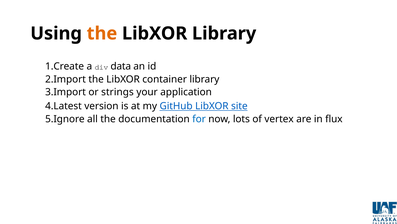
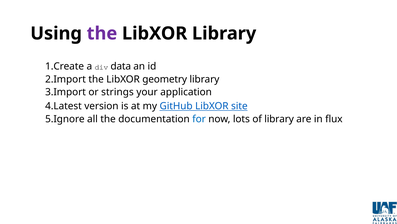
the colour: orange -> purple (102, 33)
container: container -> geometry (165, 79)
of vertex: vertex -> library (279, 119)
